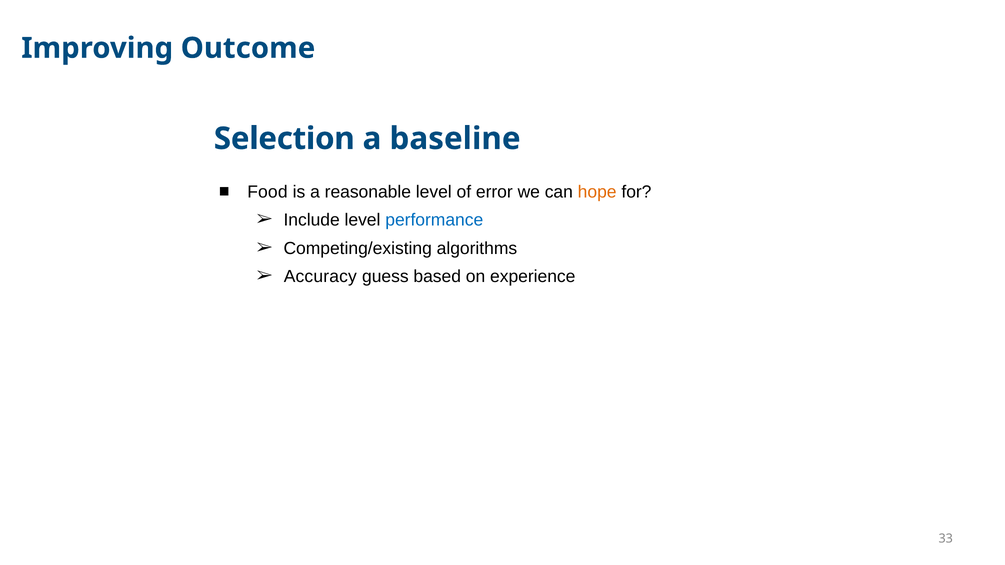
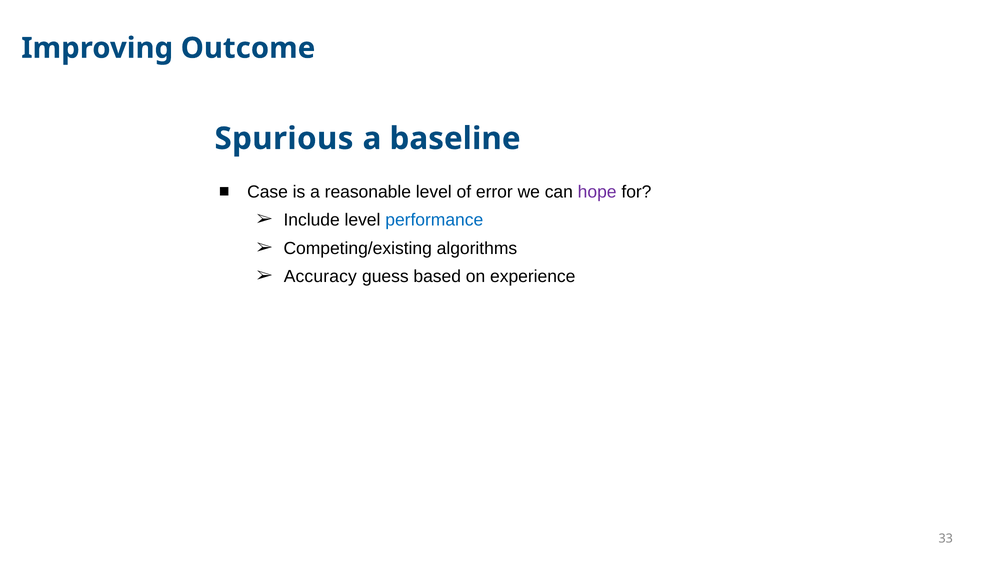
Selection: Selection -> Spurious (284, 139)
Food: Food -> Case (268, 192)
hope colour: orange -> purple (597, 192)
